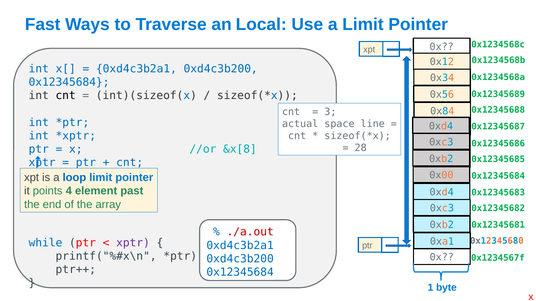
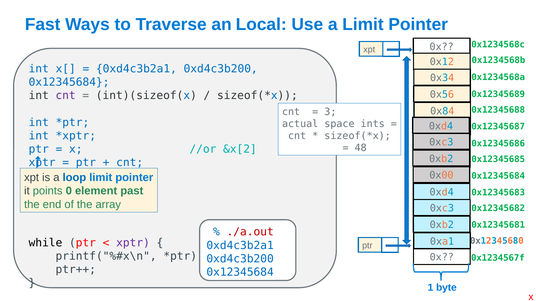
cnt colour: black -> purple (66, 96)
line: line -> ints (373, 124)
28: 28 -> 48 (361, 148)
&x[8: &x[8 -> &x[2 (240, 149)
4: 4 -> 0 (69, 191)
while colour: blue -> black (45, 243)
